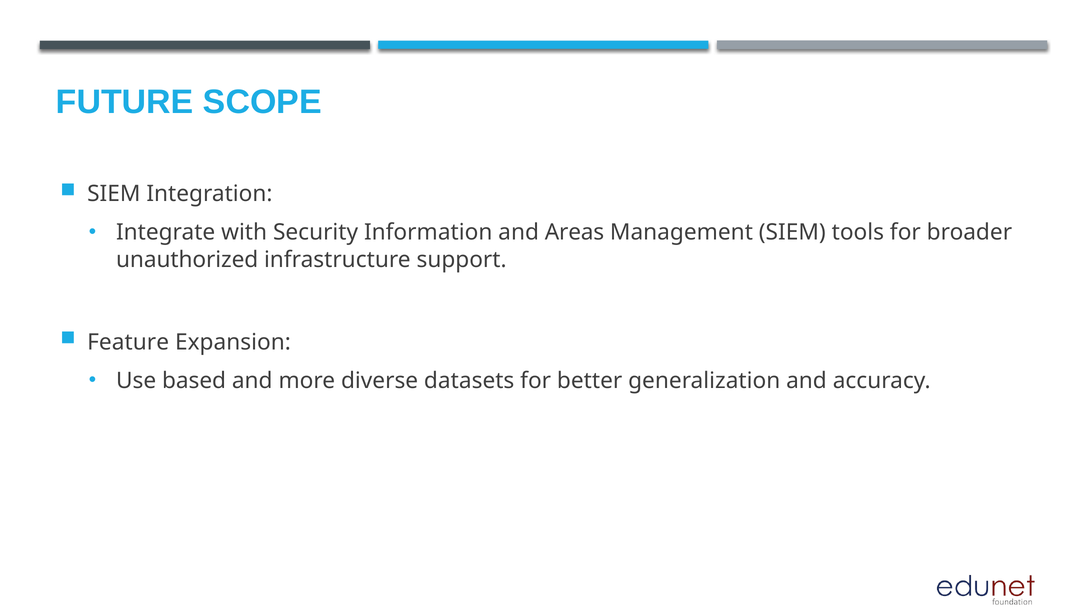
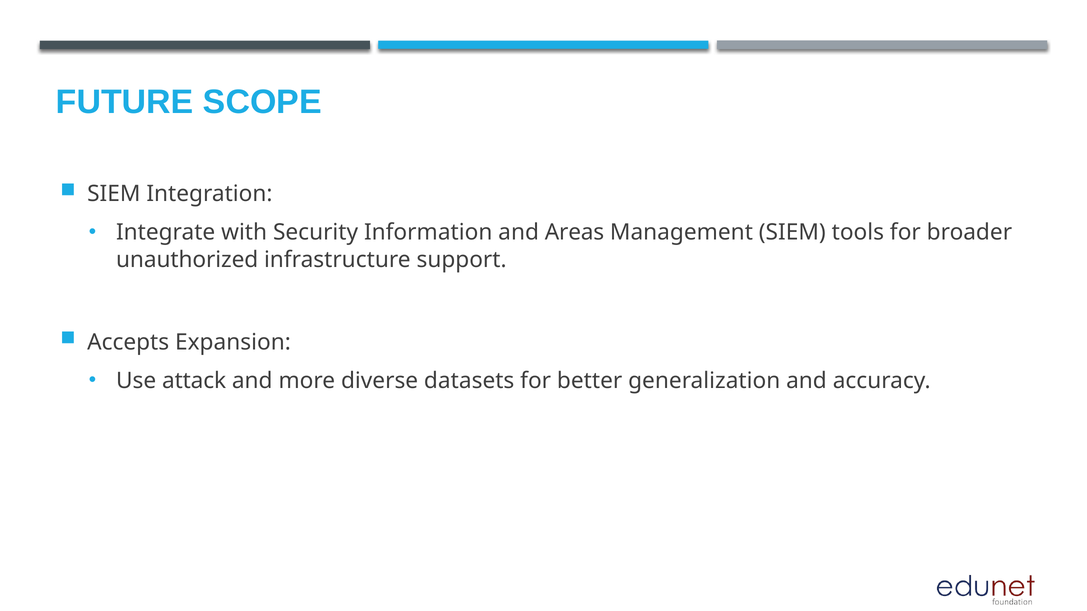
Feature: Feature -> Accepts (128, 342)
based: based -> attack (194, 381)
